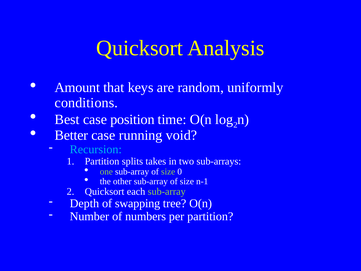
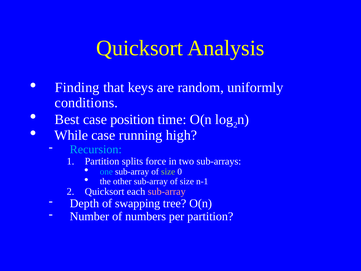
Amount: Amount -> Finding (77, 87)
Better: Better -> While (71, 135)
void: void -> high (181, 135)
takes: takes -> force (156, 161)
one colour: light green -> light blue (106, 171)
sub-array colour: light green -> pink (167, 191)
